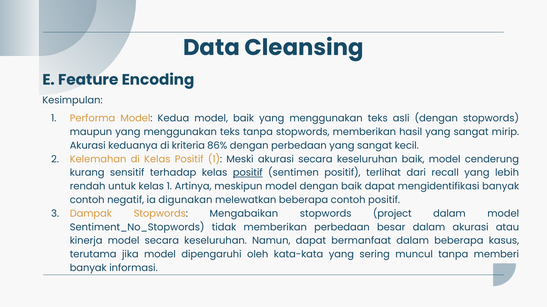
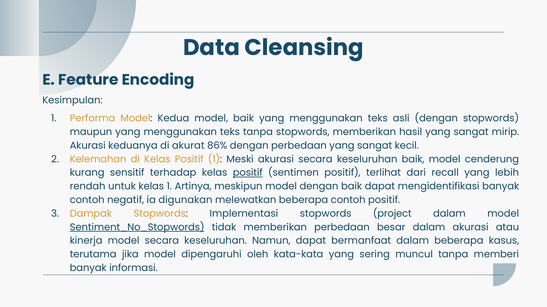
kriteria: kriteria -> akurat (188, 146)
Mengabaikan: Mengabaikan -> Implementasi (244, 214)
Sentiment_No_Stopwords underline: none -> present (137, 228)
